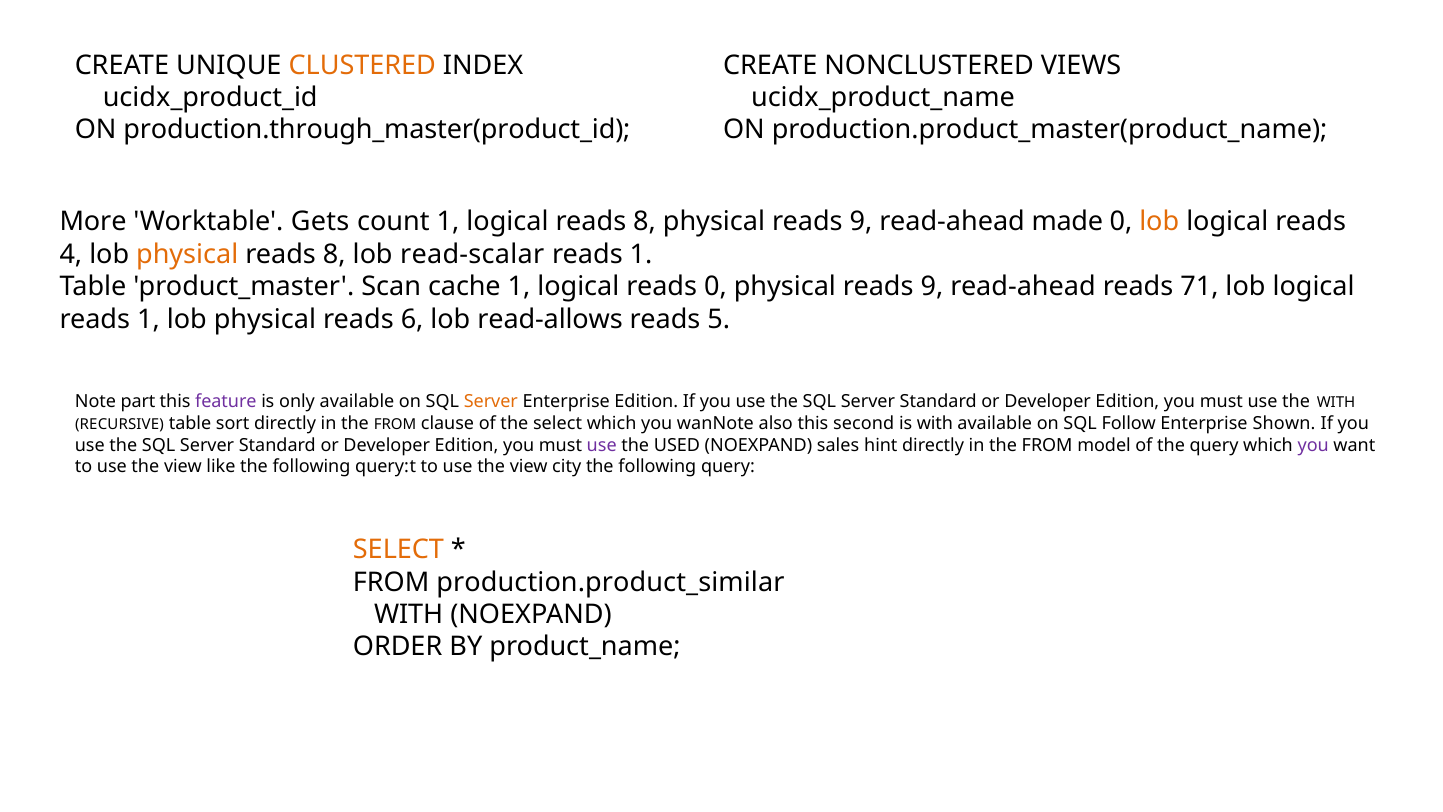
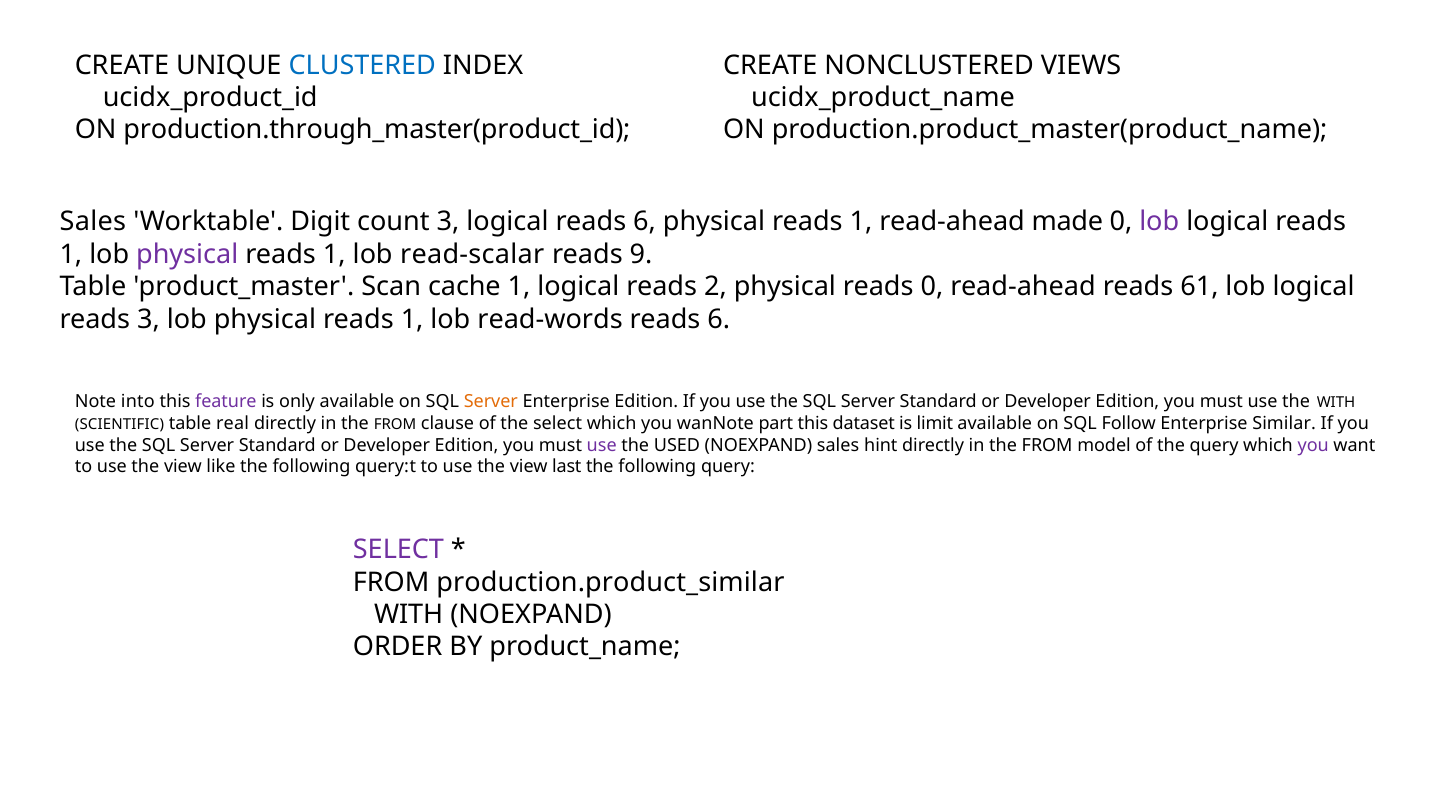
CLUSTERED colour: orange -> blue (362, 65)
More: More -> Sales (93, 222)
Gets: Gets -> Digit (320, 222)
count 1: 1 -> 3 (448, 222)
logical reads 8: 8 -> 6 (644, 222)
9: 9 -> 1 (861, 222)
lob colour: orange -> purple (1159, 222)
4: 4 -> 1 (71, 254)
physical colour: orange -> purple (187, 254)
8: 8 -> 1 (334, 254)
1: 1 -> 9 (641, 254)
reads 0: 0 -> 2 (715, 287)
9: 9 -> 0 (932, 287)
71: 71 -> 61 (1199, 287)
1: 1 -> 3 (148, 319)
6: 6 -> 1 (412, 319)
read-allows: read-allows -> read-words (550, 319)
5: 5 -> 6 (719, 319)
part: part -> into (138, 402)
RECURSIVE: RECURSIVE -> SCIENTIFIC (119, 424)
sort: sort -> real (233, 423)
also: also -> part (776, 423)
second: second -> dataset (864, 423)
is with: with -> limit (935, 423)
Shown: Shown -> Similar (1284, 423)
city: city -> last (567, 467)
SELECT colour: orange -> purple (398, 549)
